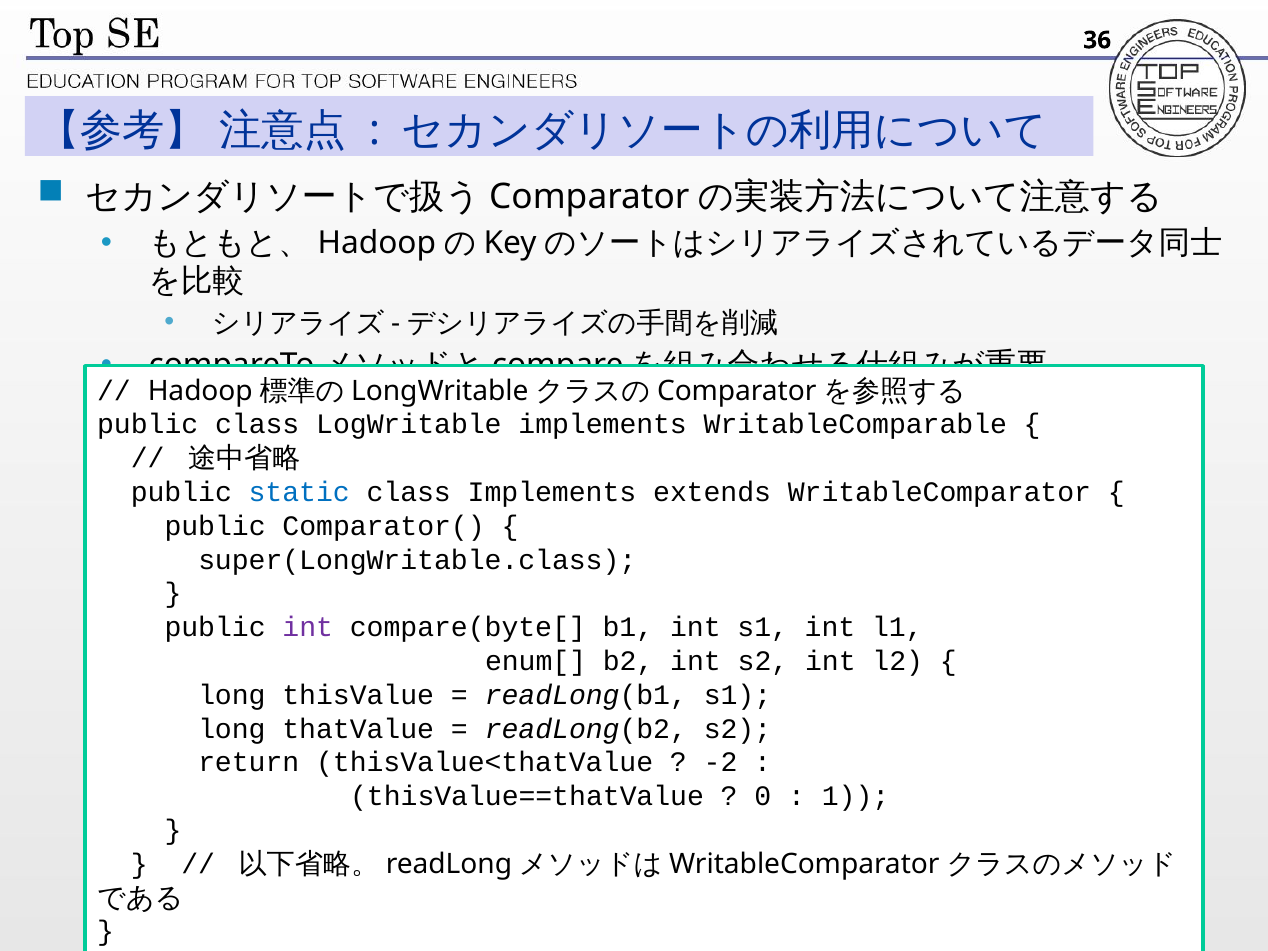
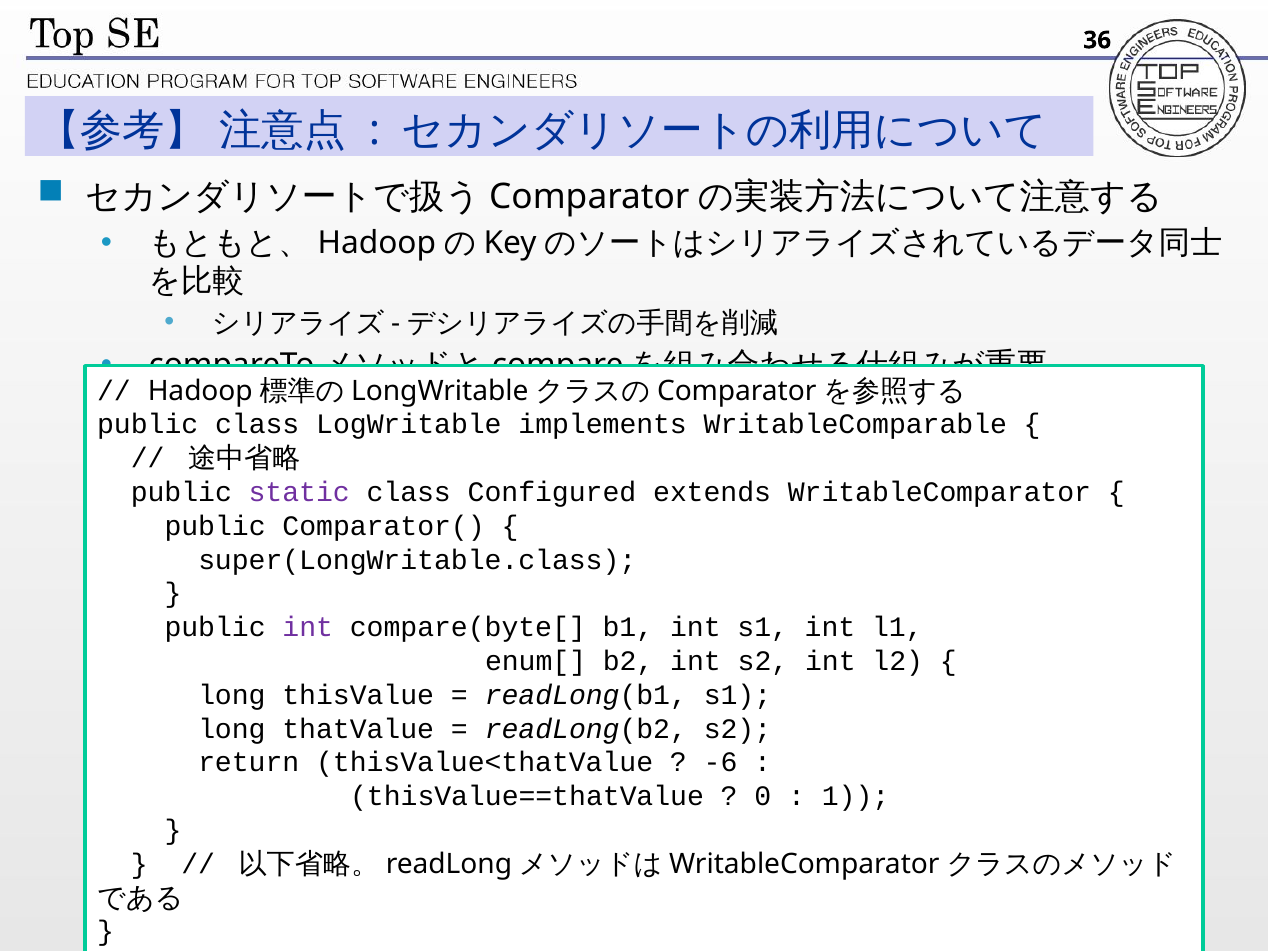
static colour: blue -> purple (299, 492)
class Implements: Implements -> Configured (552, 492)
-2: -2 -> -6 (721, 763)
